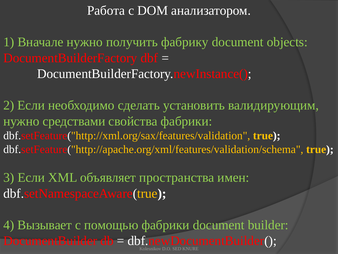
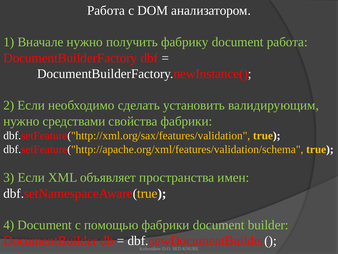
document objects: objects -> работа (287, 42)
4 Вызывает: Вызывает -> Document (45, 225)
